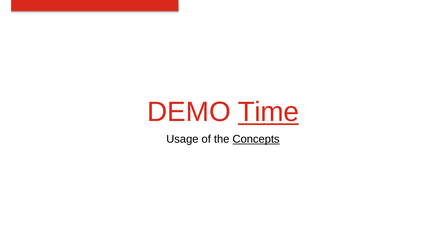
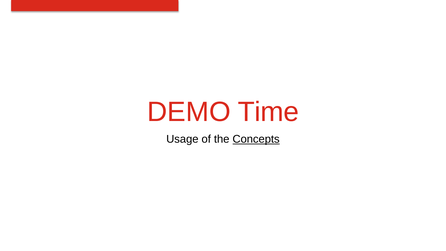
Time underline: present -> none (268, 112)
